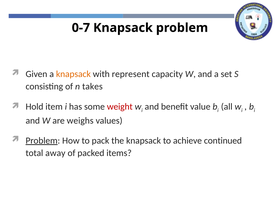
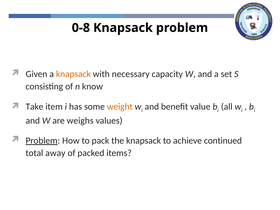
0-7: 0-7 -> 0-8 (81, 28)
represent: represent -> necessary (131, 74)
takes: takes -> know (92, 86)
Hold: Hold -> Take (34, 107)
weight colour: red -> orange (120, 107)
